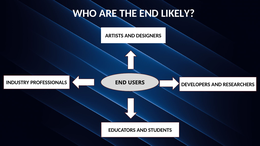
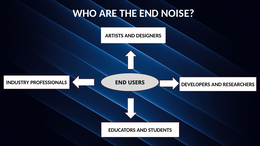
LIKELY: LIKELY -> NOISE (178, 13)
